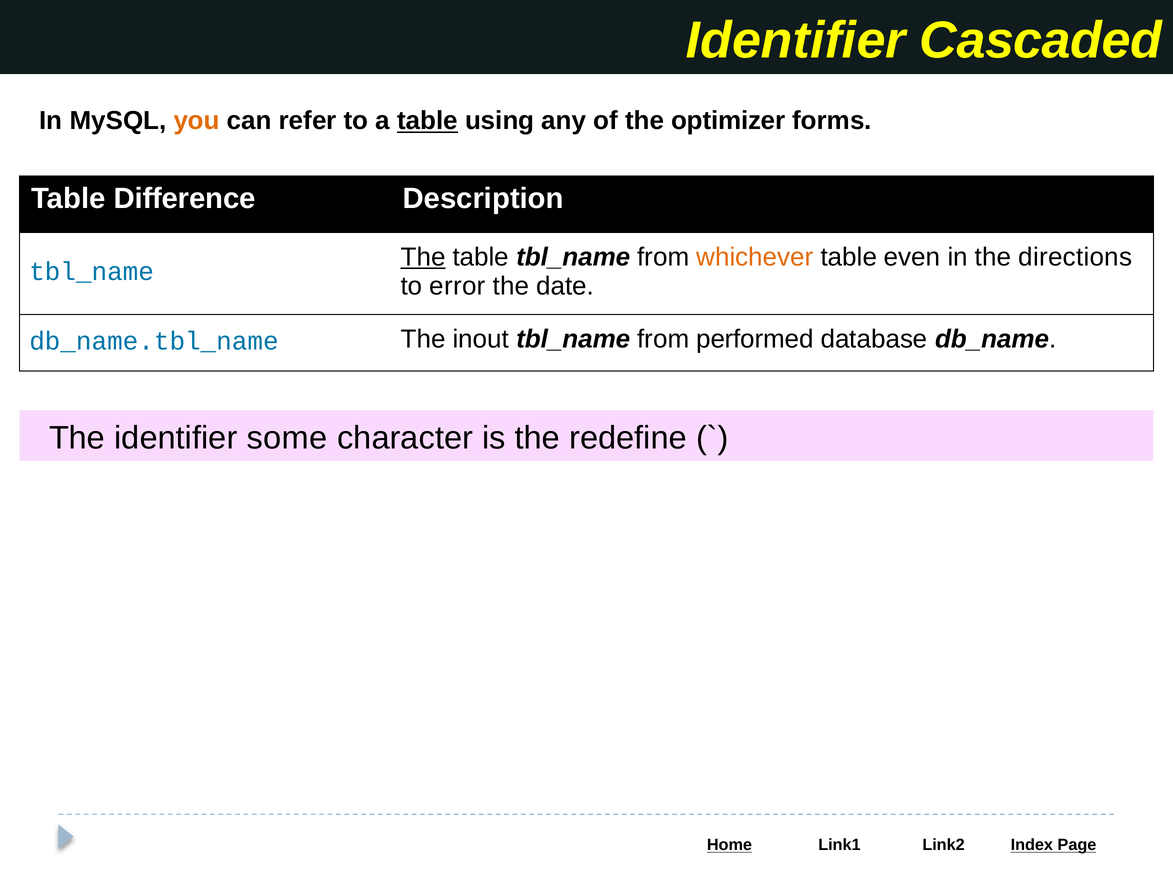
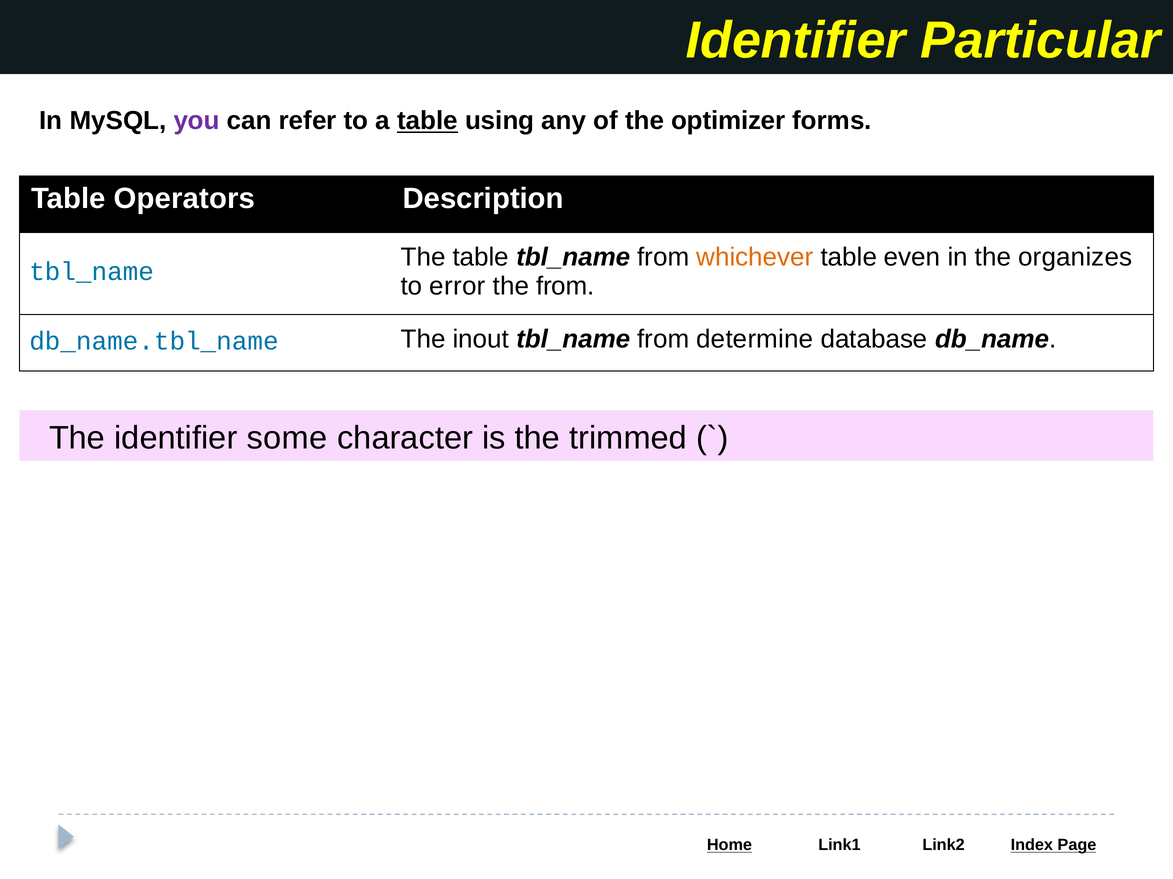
Cascaded: Cascaded -> Particular (1040, 41)
you colour: orange -> purple (197, 121)
Difference: Difference -> Operators (184, 199)
The underline: present -> none (423, 257)
directions: directions -> organizes (1075, 257)
the date: date -> from (565, 286)
performed: performed -> determine (755, 339)
redefine: redefine -> trimmed (628, 438)
